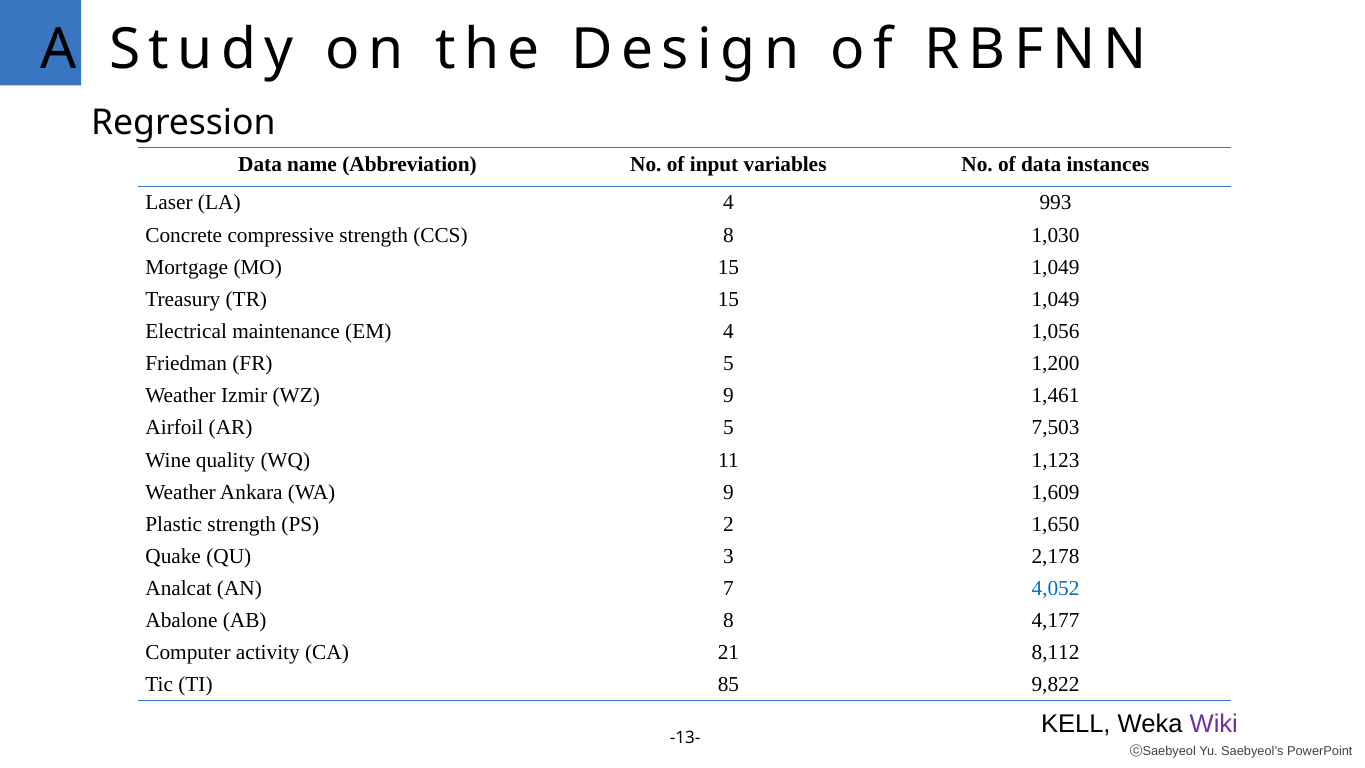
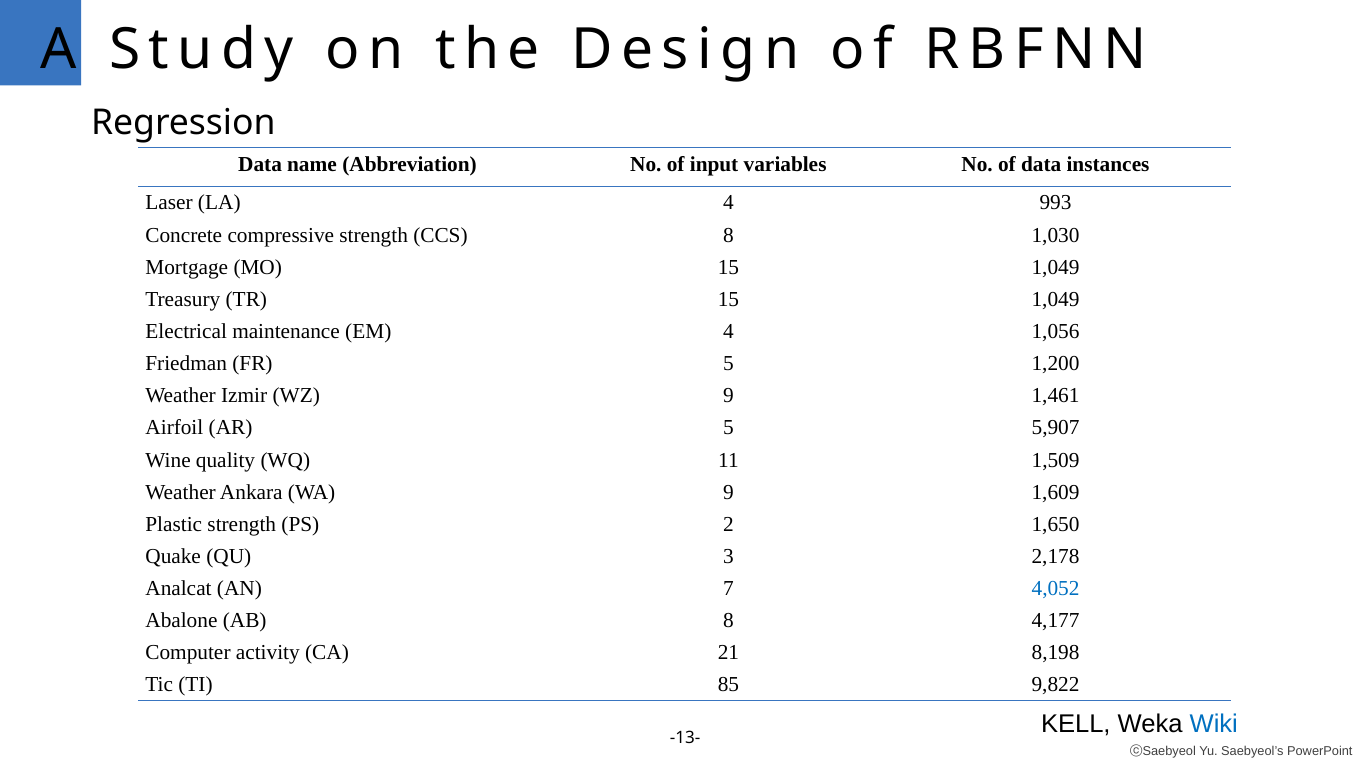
7,503: 7,503 -> 5,907 (1056, 428)
1,123: 1,123 -> 1,509 (1056, 460)
8,112: 8,112 -> 8,198 (1056, 653)
Wiki colour: purple -> blue (1214, 723)
